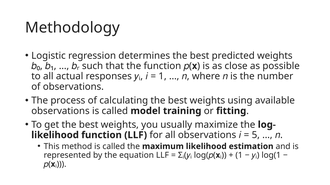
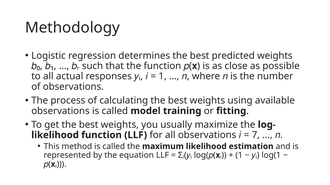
5: 5 -> 7 (256, 135)
